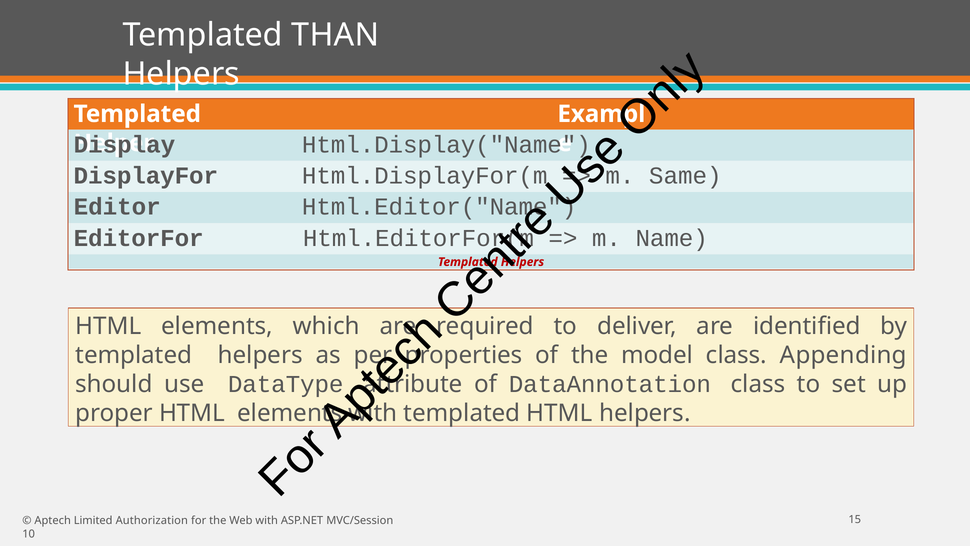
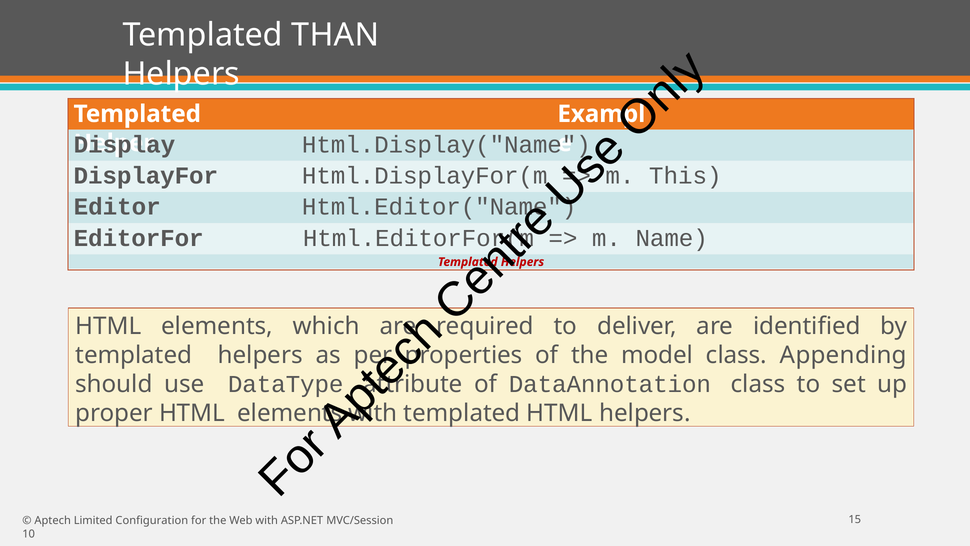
Same: Same -> This (685, 176)
Authorization: Authorization -> Configuration (152, 520)
